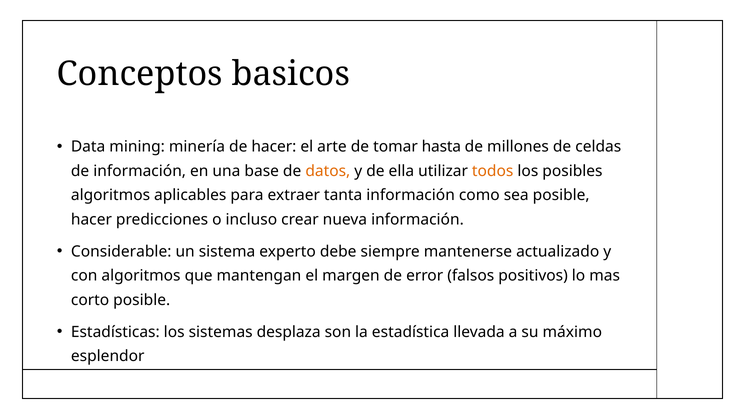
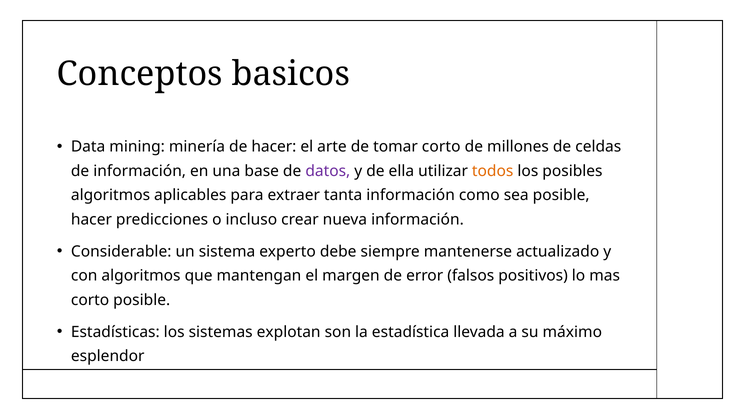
tomar hasta: hasta -> corto (441, 147)
datos colour: orange -> purple (328, 171)
desplaza: desplaza -> explotan (289, 332)
